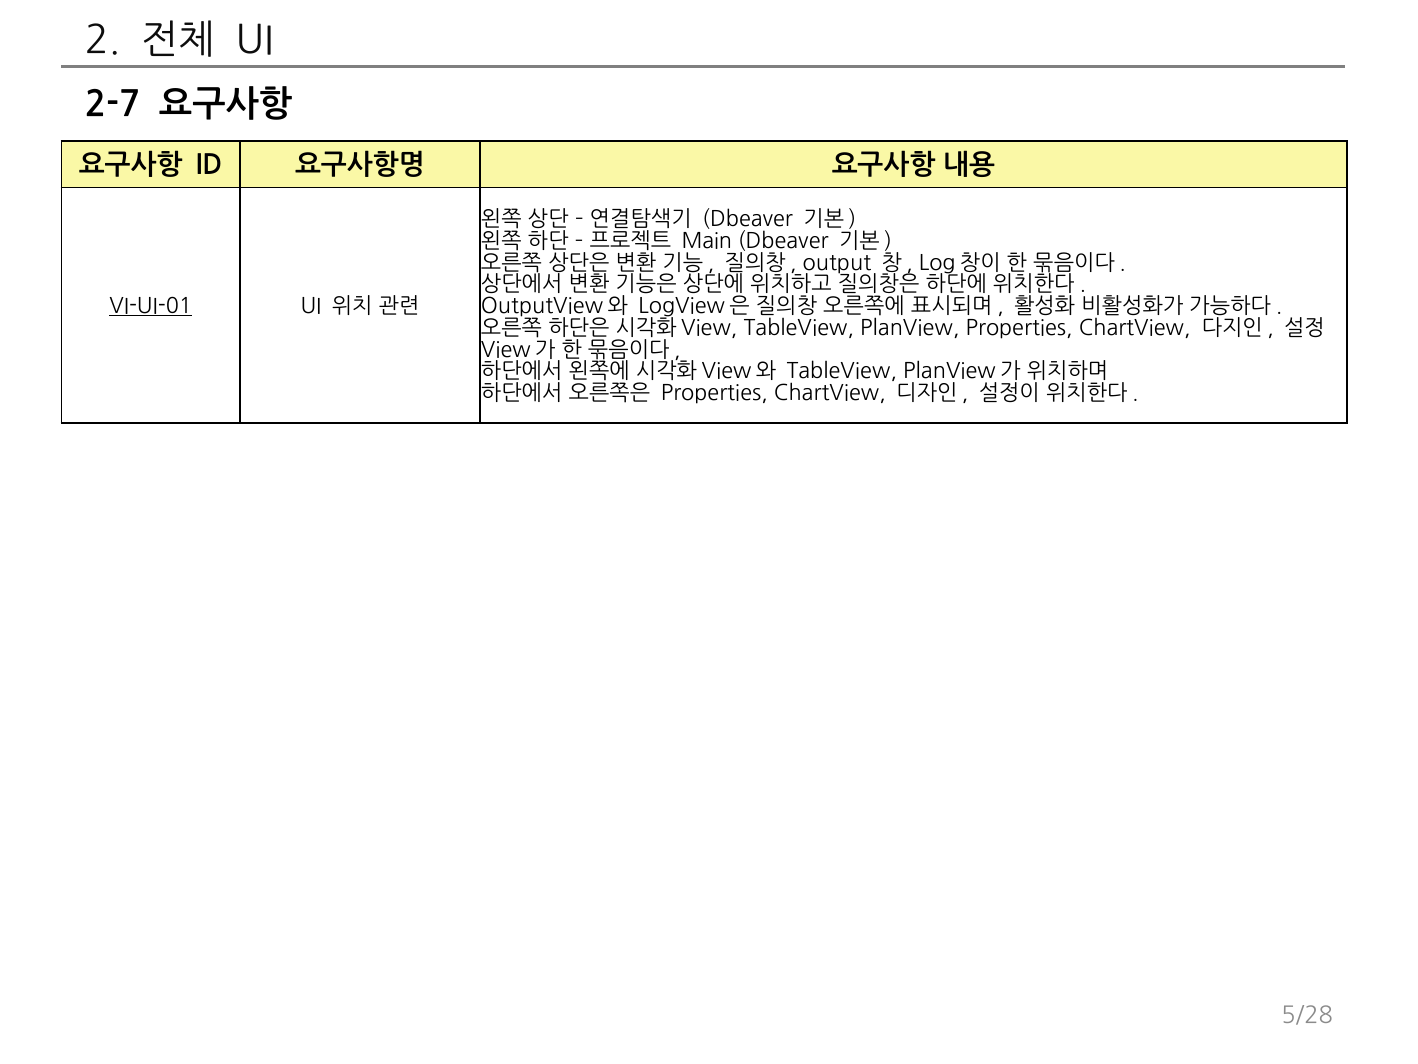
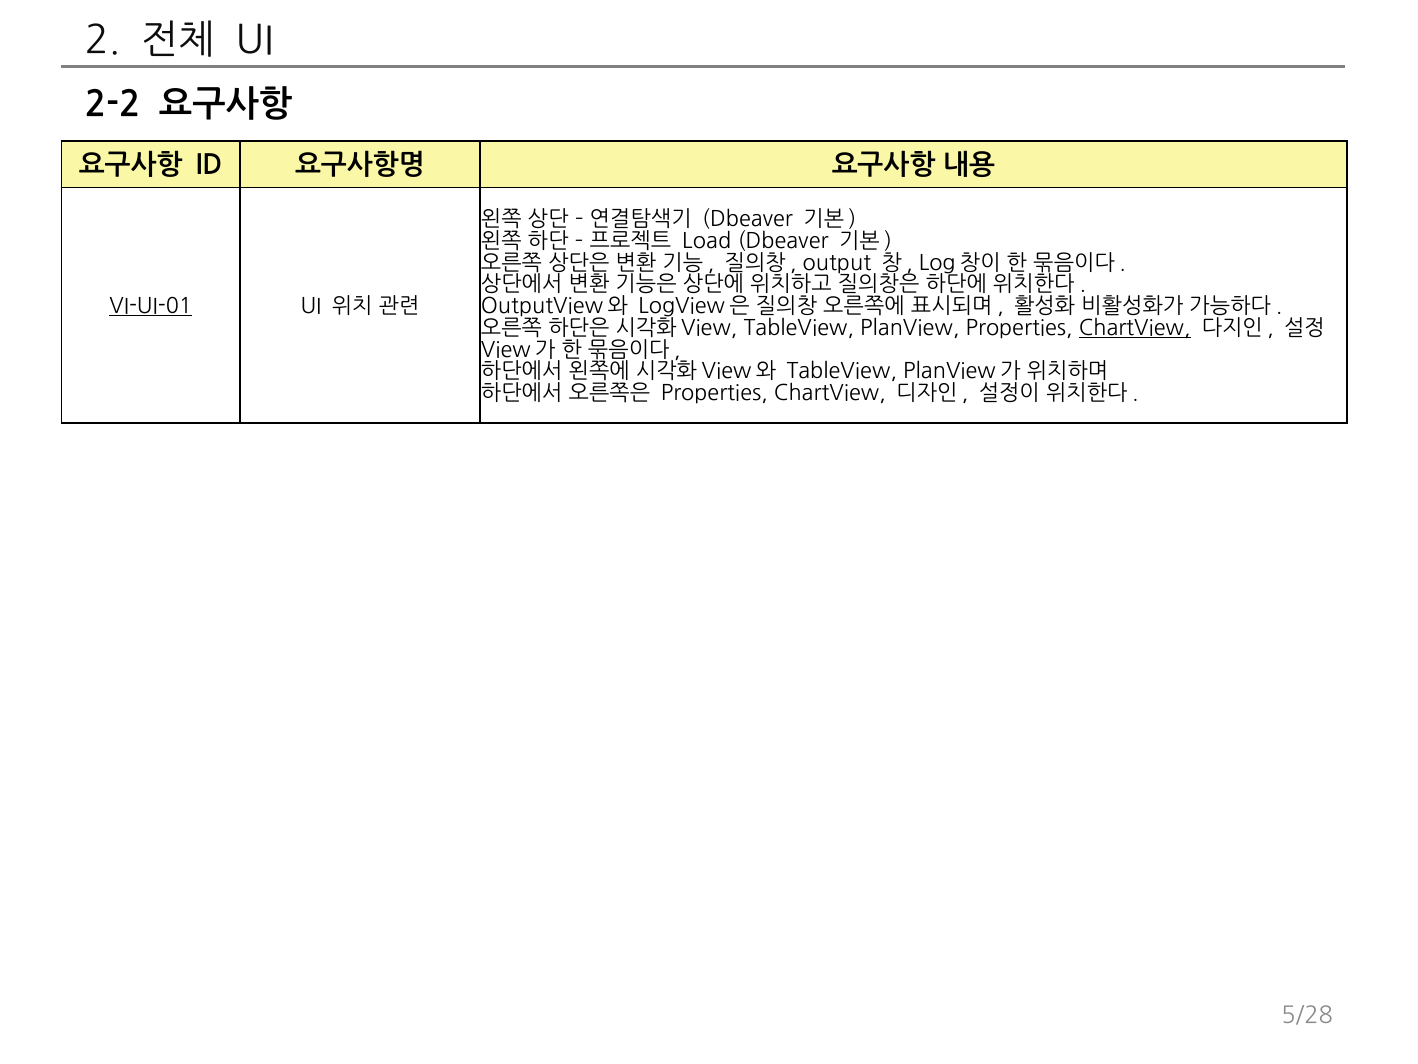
2-7: 2-7 -> 2-2 (113, 105)
Main: Main -> Load (707, 241)
ChartView underline: none -> present (1135, 328)
